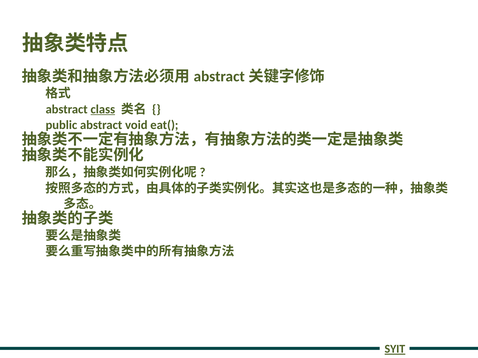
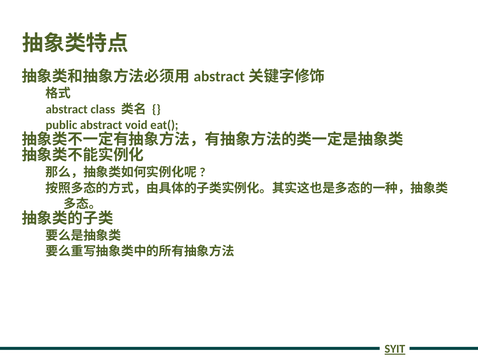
class underline: present -> none (103, 109)
